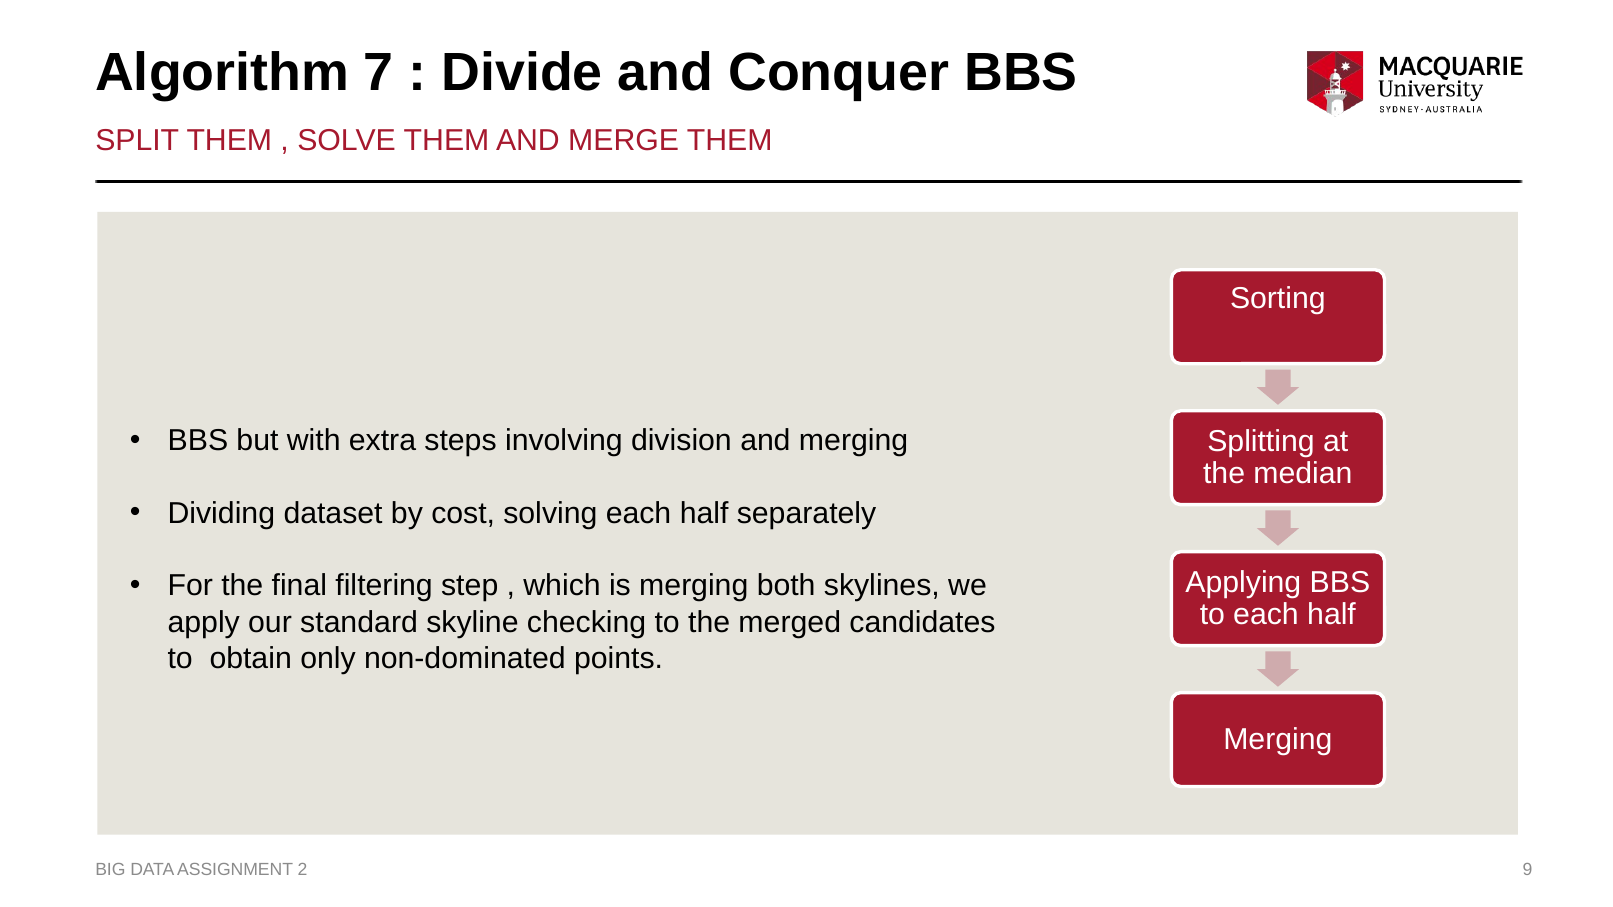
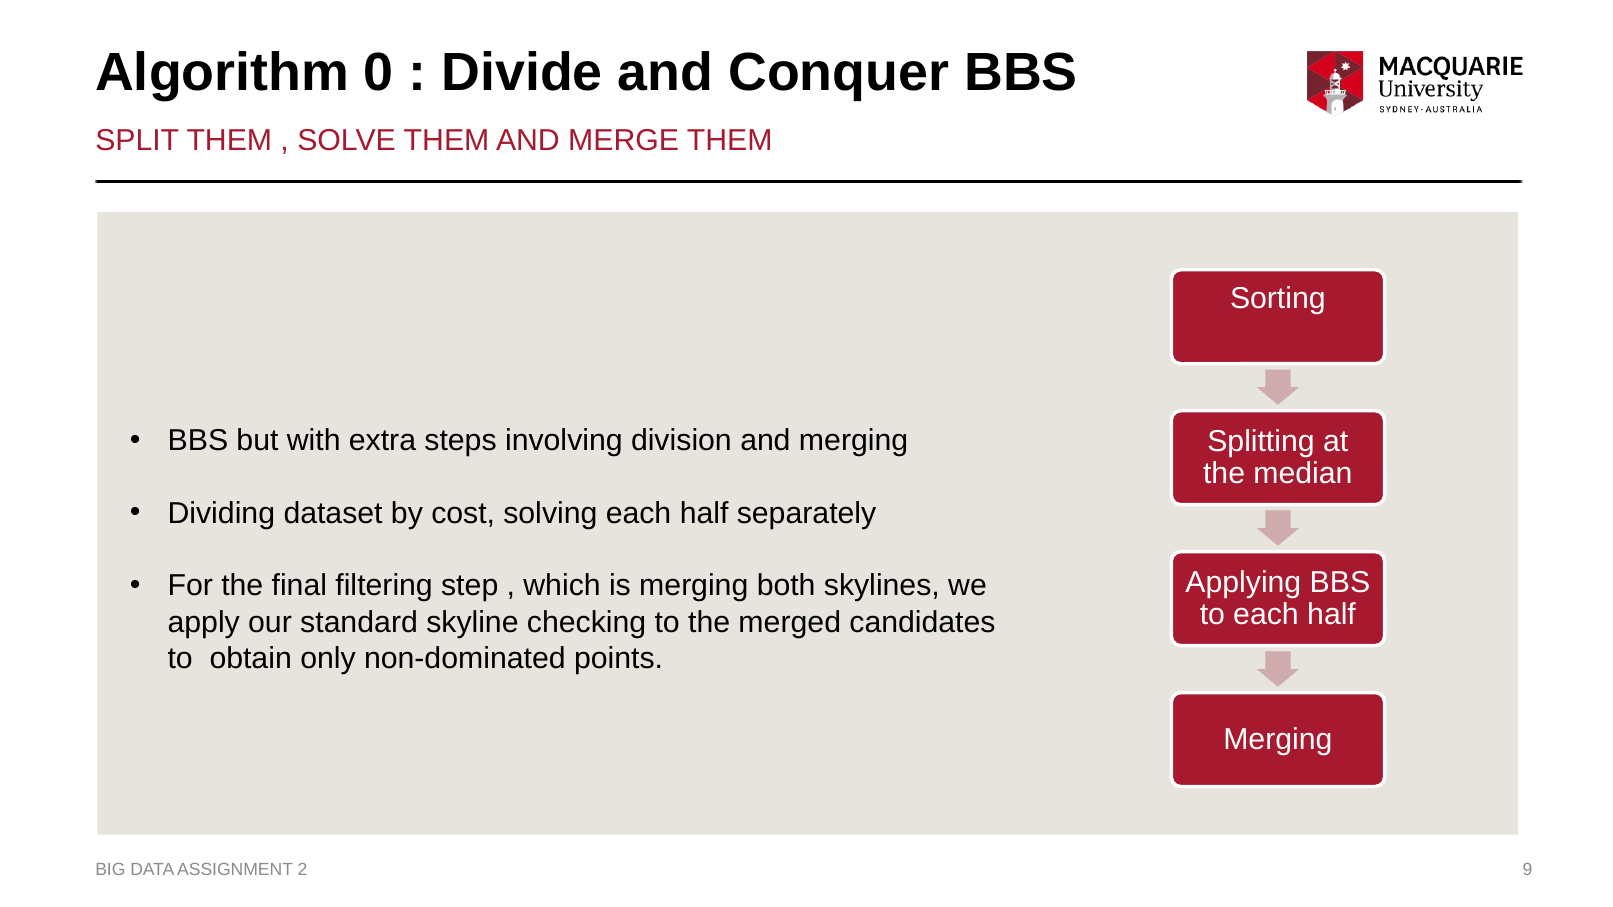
7: 7 -> 0 (379, 72)
